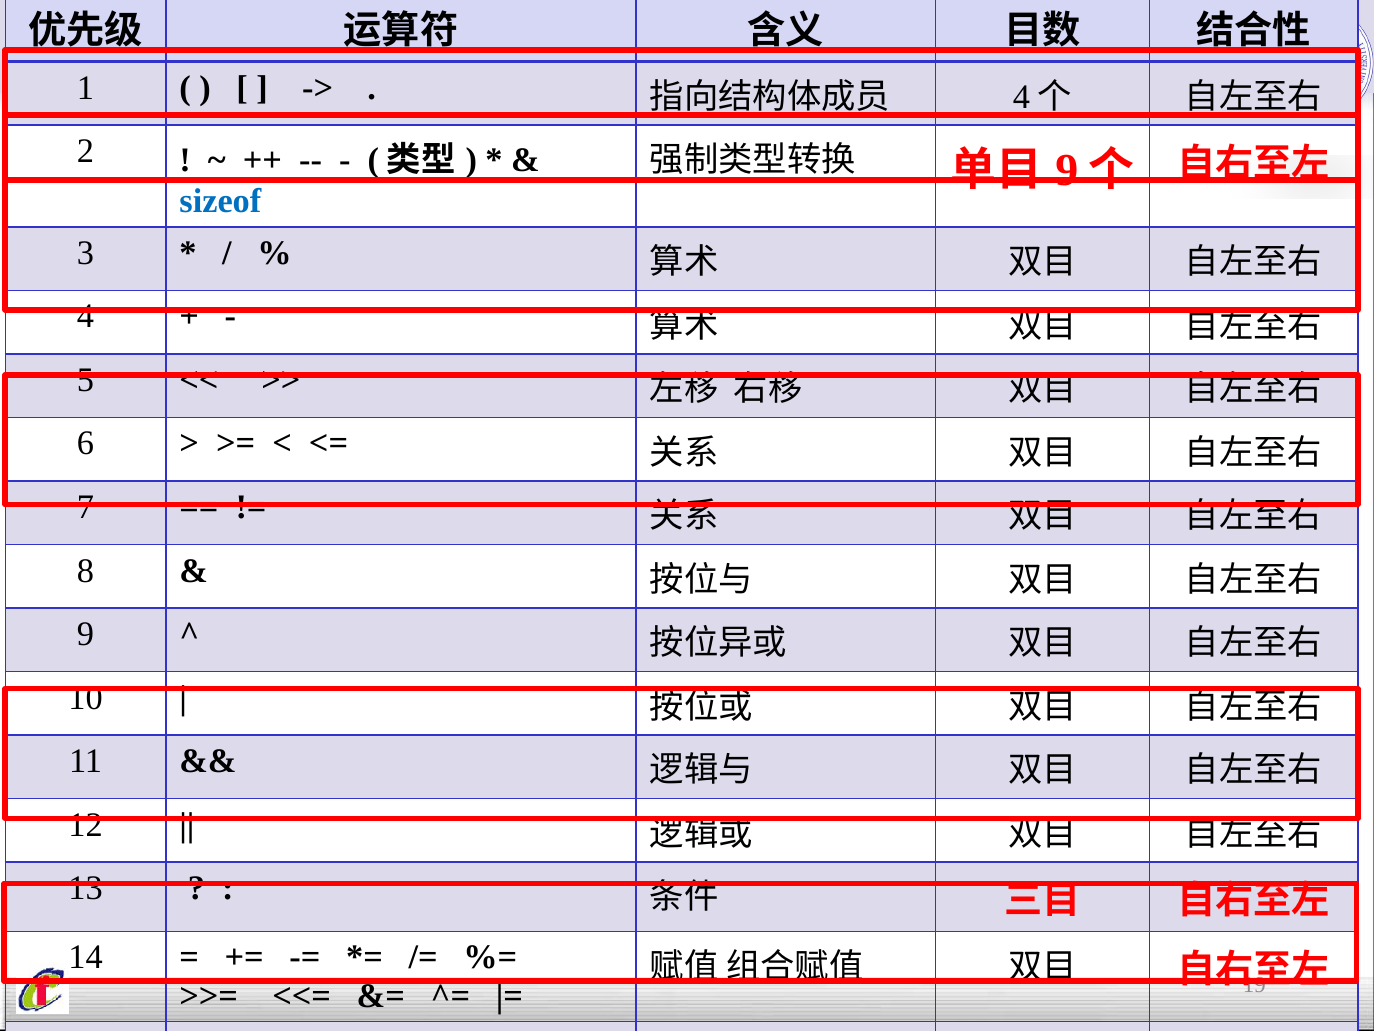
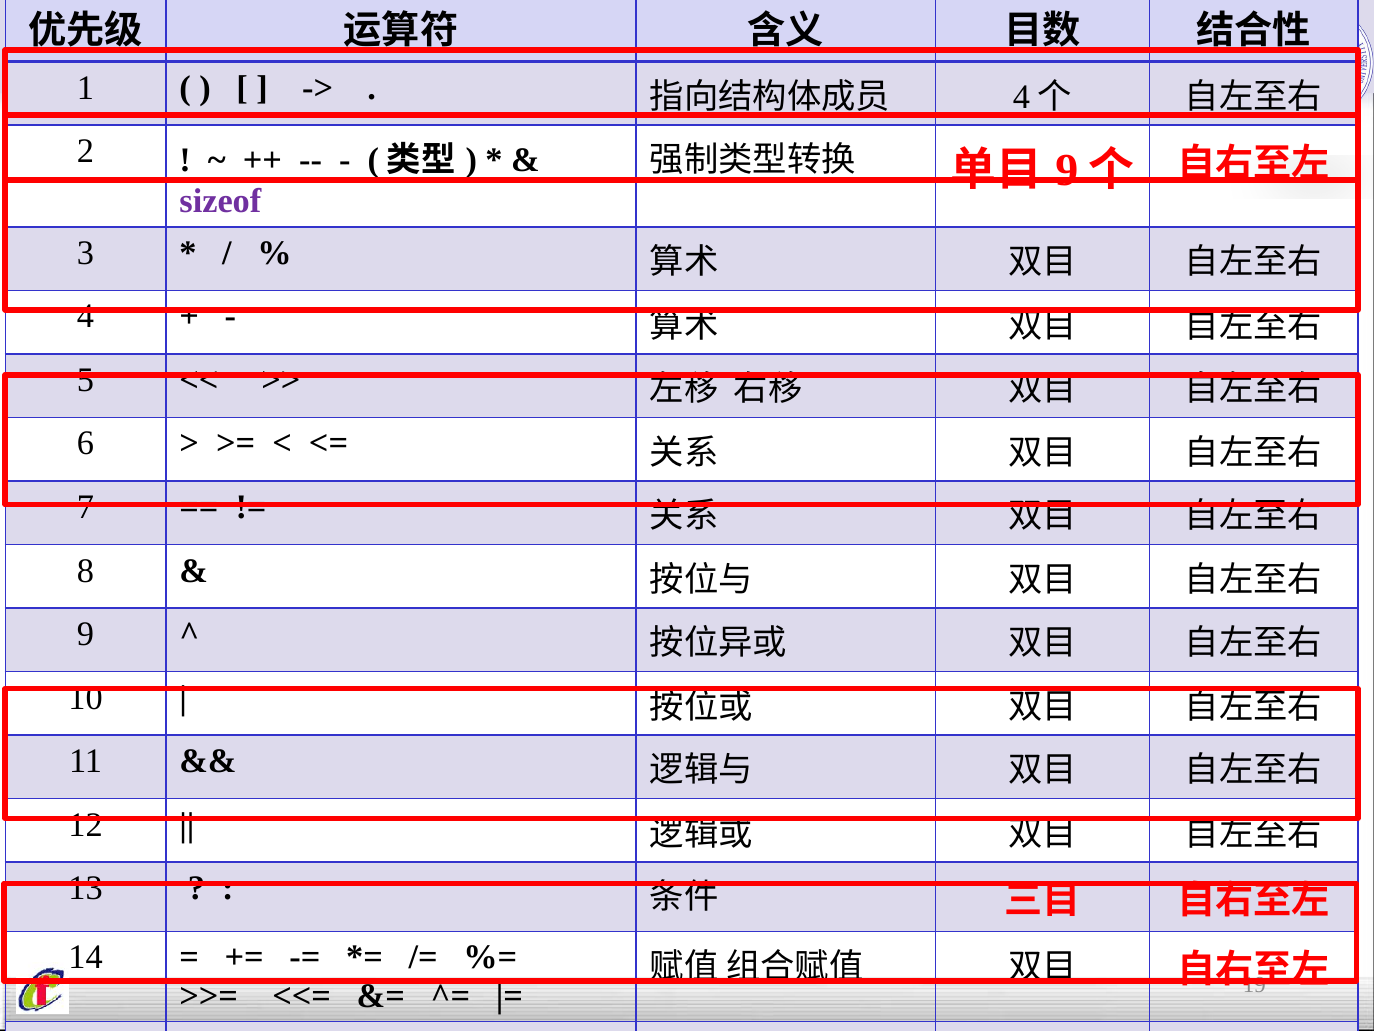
sizeof colour: blue -> purple (220, 201)
